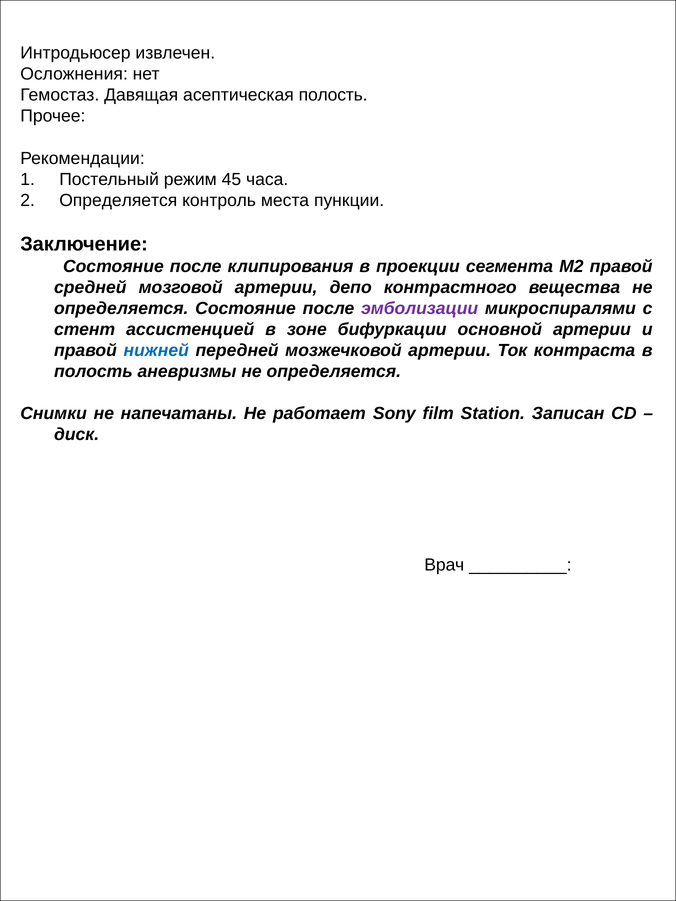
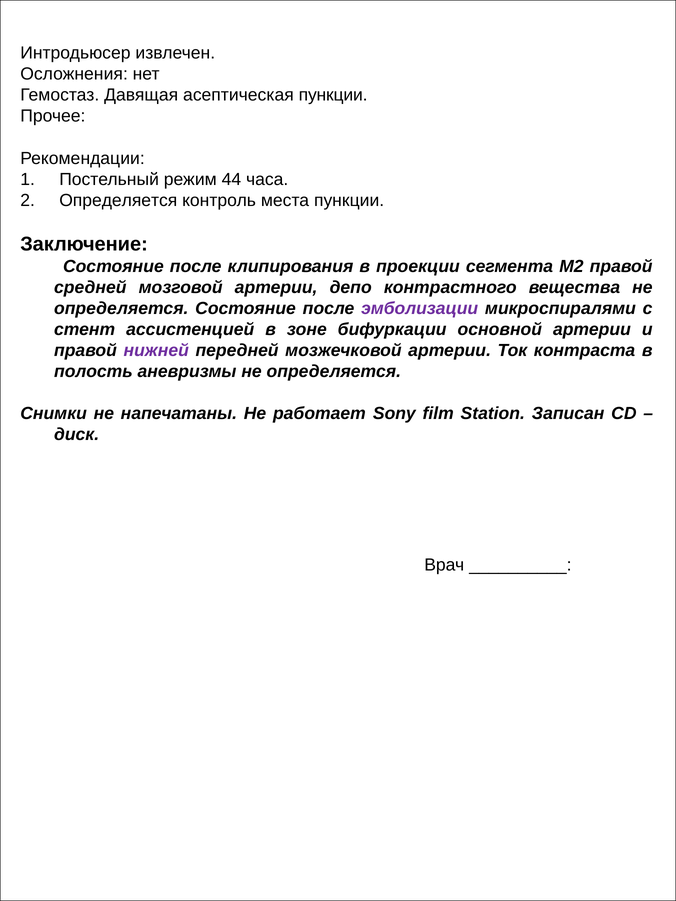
асептическая полость: полость -> пункции (333, 95)
45: 45 -> 44 (231, 179)
нижней colour: blue -> purple (156, 351)
